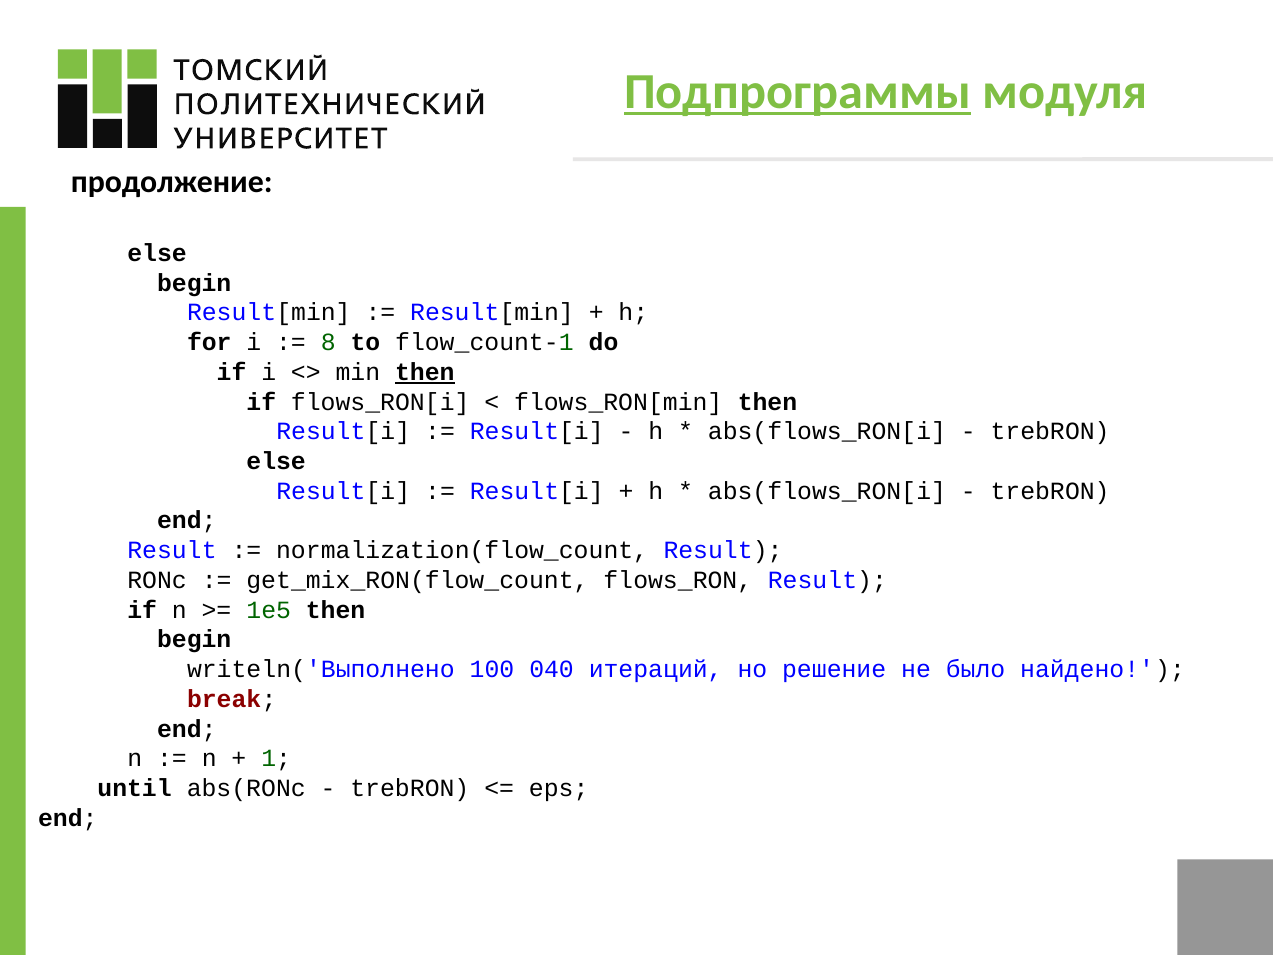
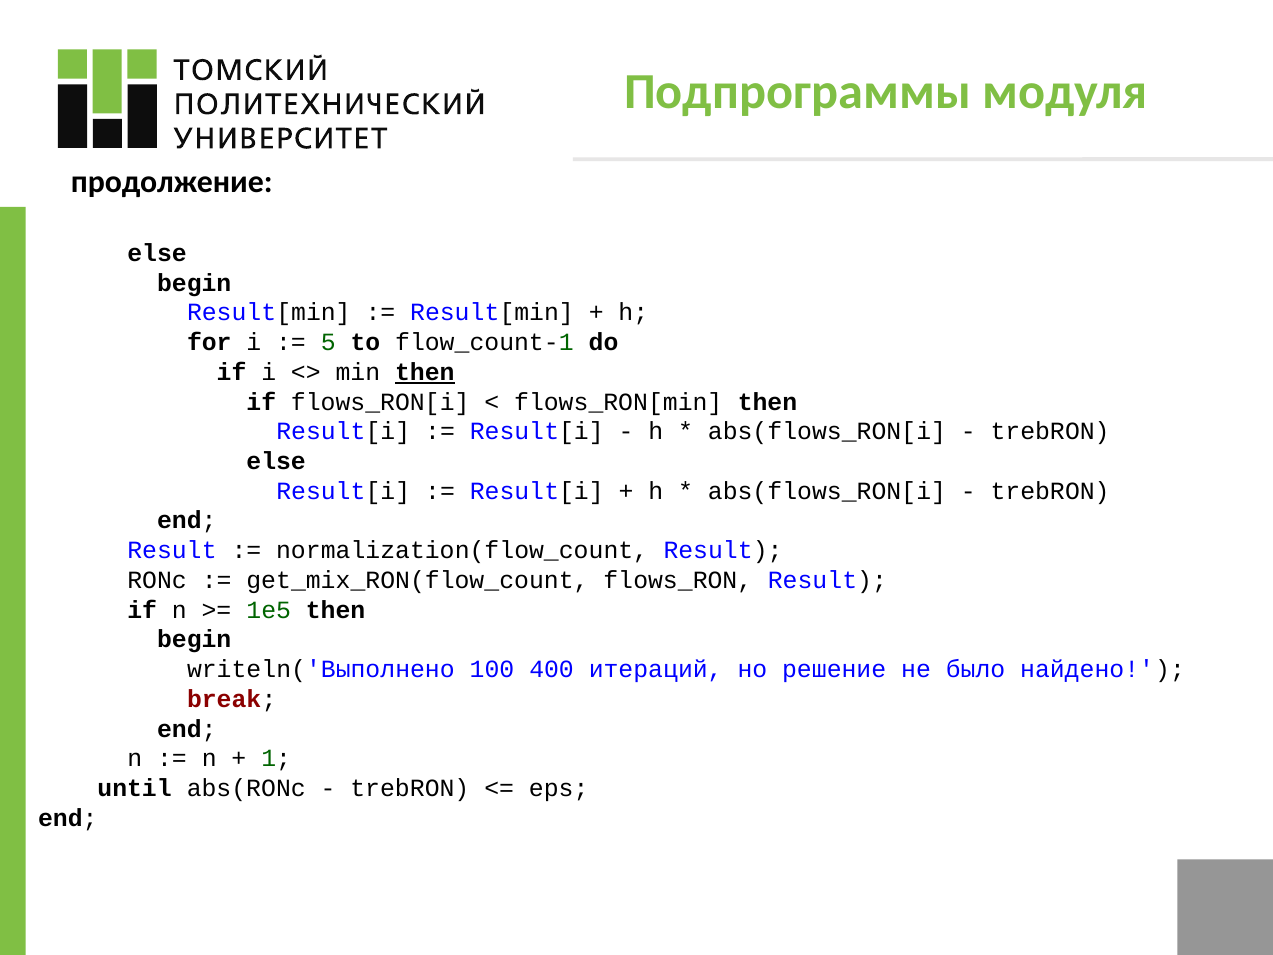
Подпрограммы underline: present -> none (798, 92)
8: 8 -> 5 (328, 342)
040: 040 -> 400 (552, 669)
